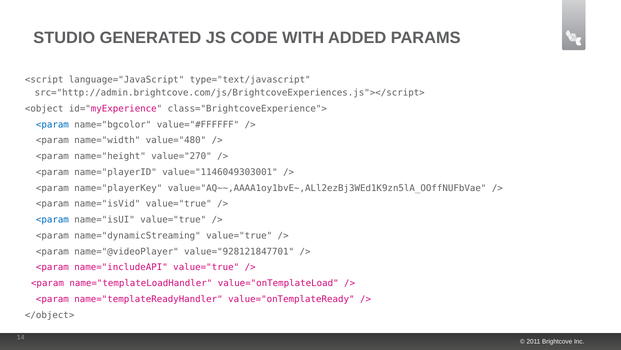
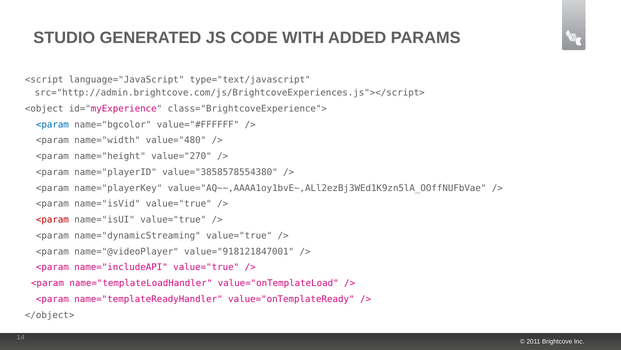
value="1146049303001: value="1146049303001 -> value="3858578554380 (220, 172)
<param colour: blue -> red (52, 219)
value="928121847701: value="928121847701 -> value="918121847001 (239, 251)
